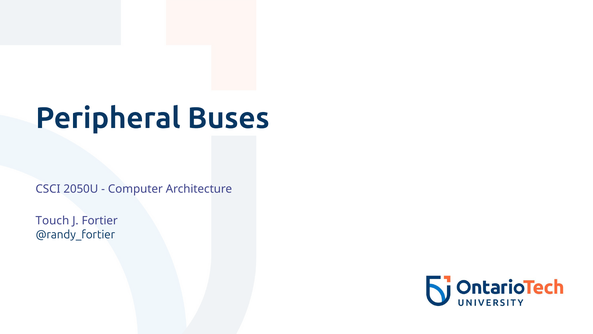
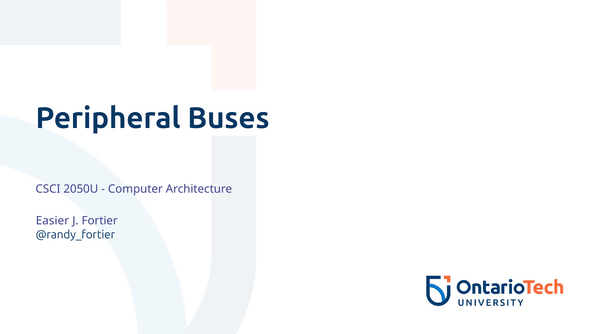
Touch: Touch -> Easier (52, 220)
